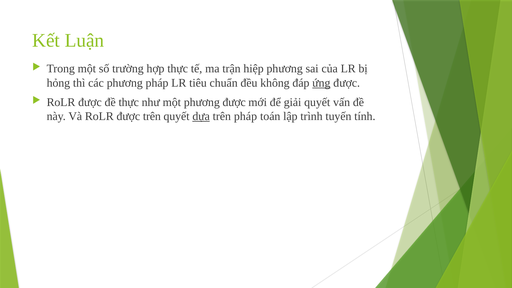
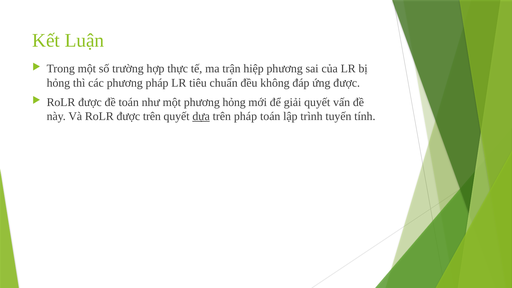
ứng underline: present -> none (321, 83)
đề thực: thực -> toán (129, 102)
phương được: được -> hỏng (234, 102)
